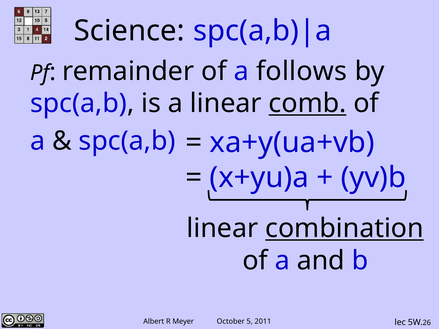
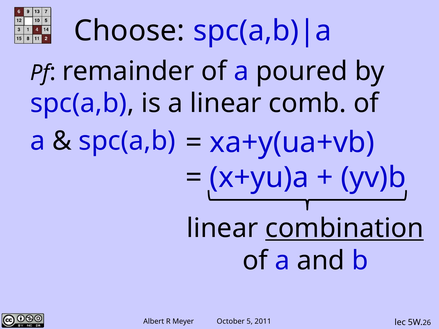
Science: Science -> Choose (129, 31)
follows: follows -> poured (302, 71)
comb underline: present -> none (308, 104)
